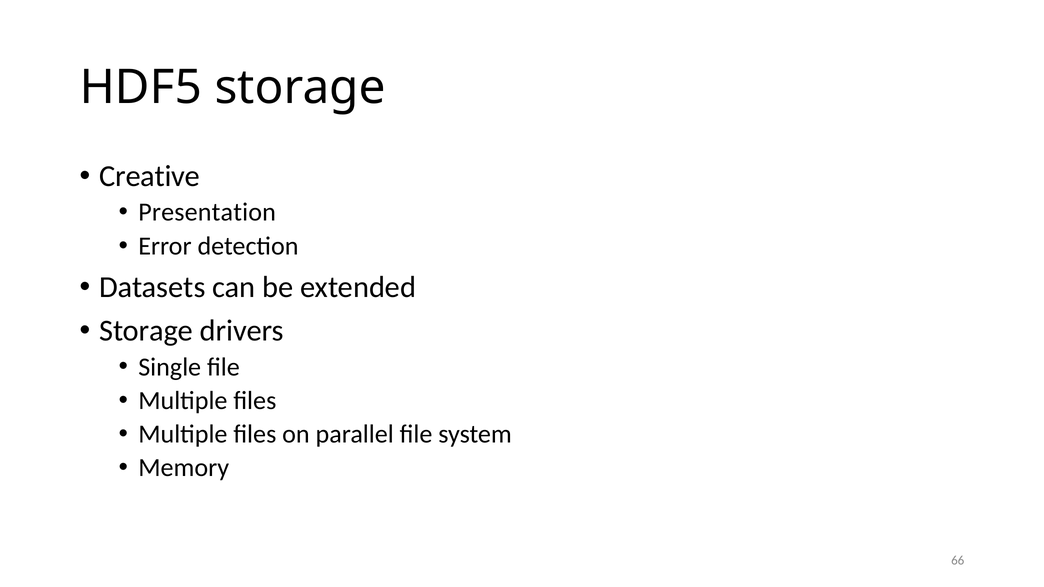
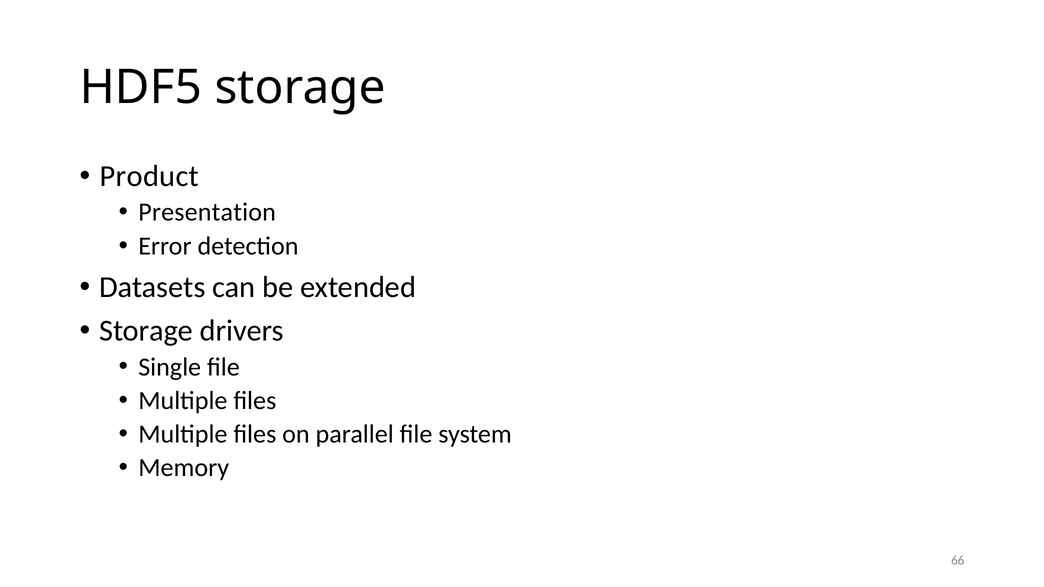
Creative: Creative -> Product (149, 176)
